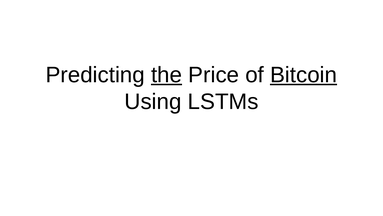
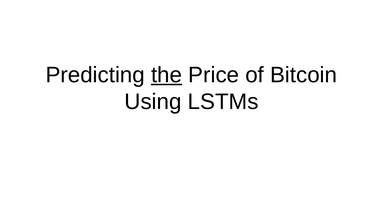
Bitcoin underline: present -> none (304, 75)
